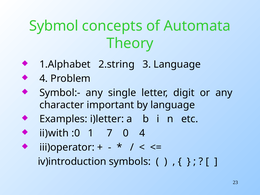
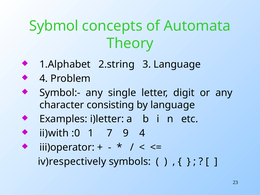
important: important -> consisting (110, 105)
0: 0 -> 9 (126, 133)
iv)introduction: iv)introduction -> iv)respectively (72, 162)
